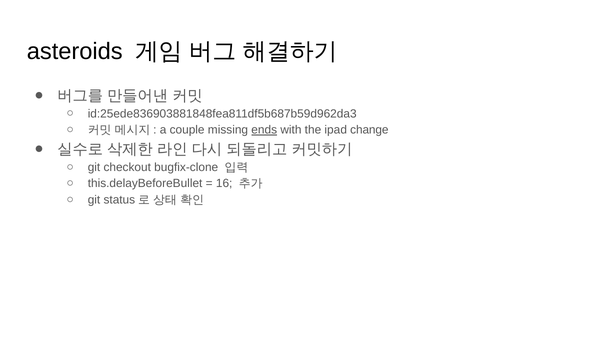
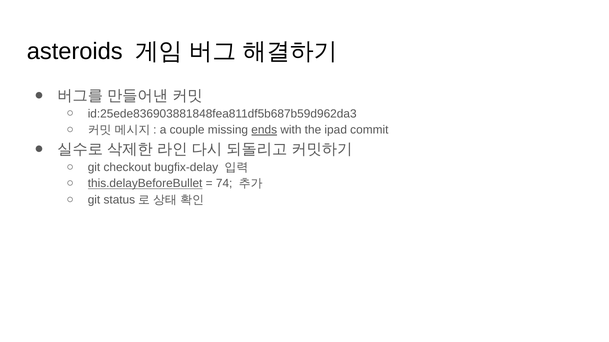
change: change -> commit (369, 130)
bugfix-clone: bugfix-clone -> bugfix-delay (186, 168)
this.delayBeforeBullet underline: none -> present (145, 184)
16: 16 -> 74 (224, 184)
